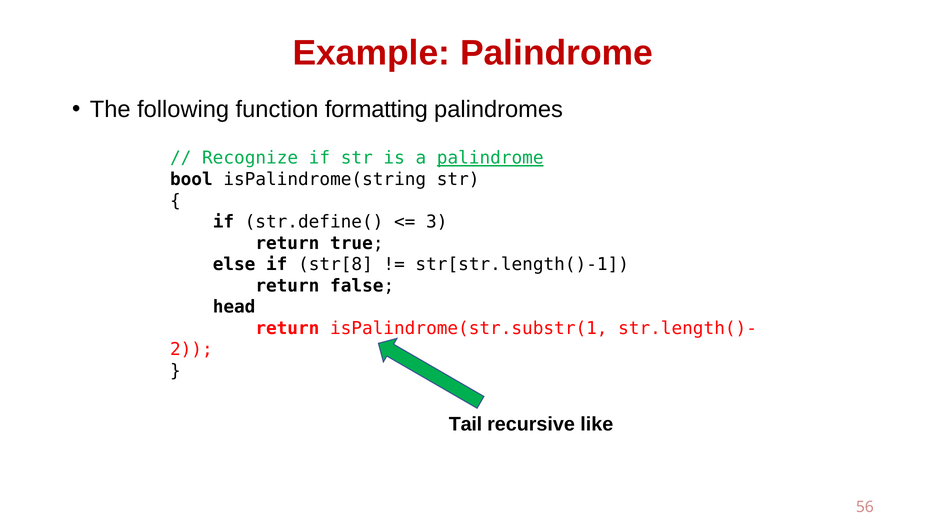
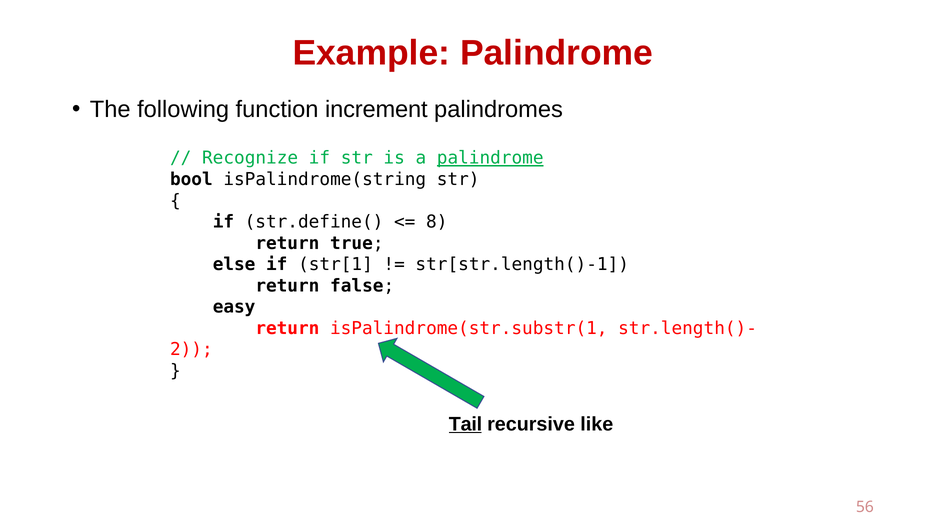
formatting: formatting -> increment (376, 110)
3: 3 -> 8 (437, 222)
str[8: str[8 -> str[1 (335, 265)
head: head -> easy (234, 307)
Tail underline: none -> present (466, 424)
